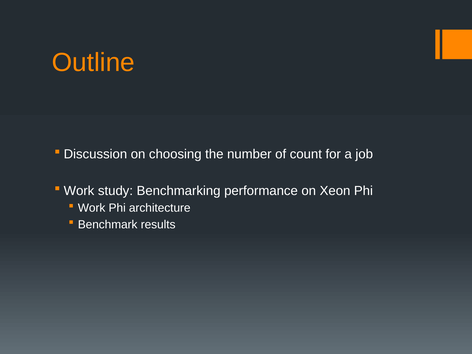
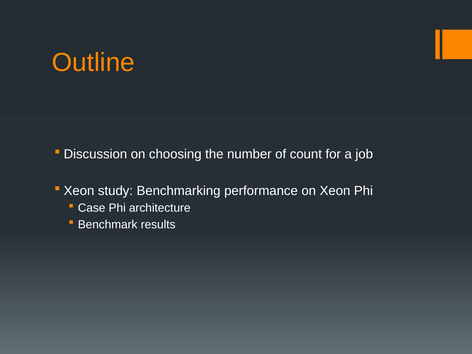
Work: Work -> Xeon (79, 191)
Work: Work -> Case (92, 208)
